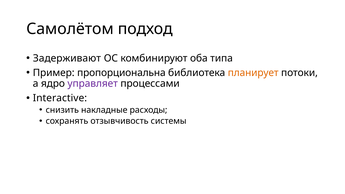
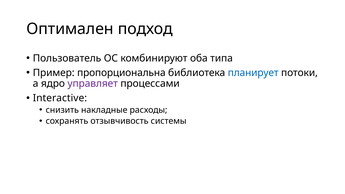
Самолётом: Самолётом -> Оптимален (70, 29)
Задерживают: Задерживают -> Пользователь (67, 58)
планирует colour: orange -> blue (253, 73)
